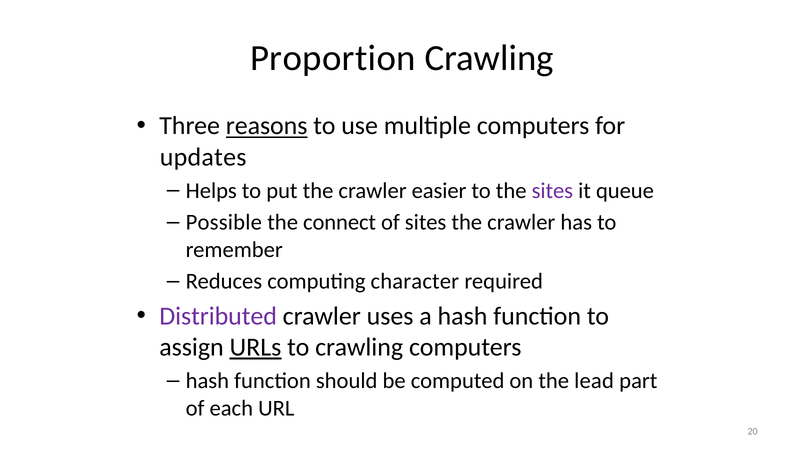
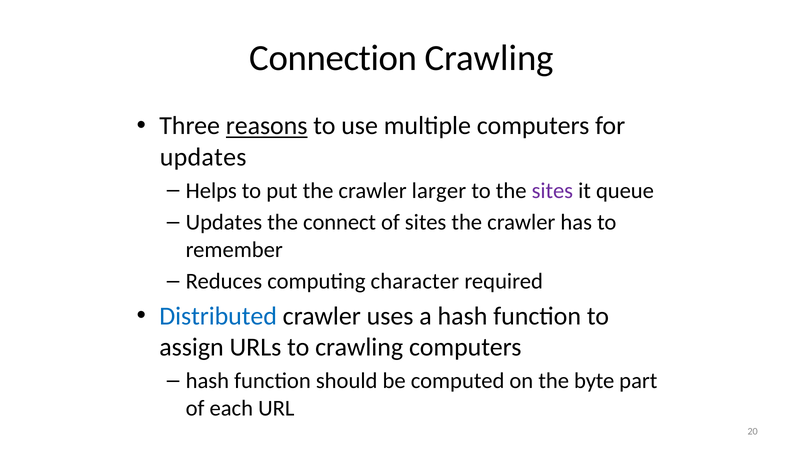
Proportion: Proportion -> Connection (333, 58)
easier: easier -> larger (439, 191)
Possible: Possible -> Updates (224, 223)
Distributed colour: purple -> blue (218, 316)
URLs underline: present -> none (255, 348)
lead: lead -> byte (594, 381)
